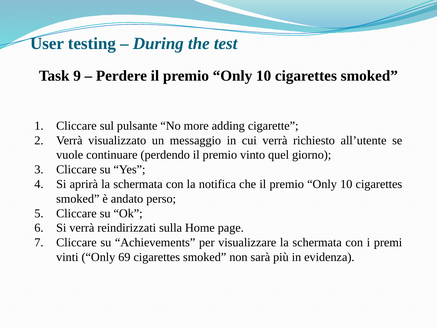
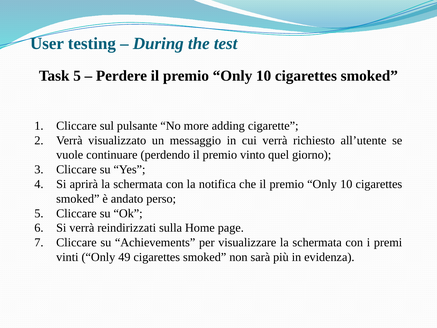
Task 9: 9 -> 5 (77, 76)
69: 69 -> 49 (124, 257)
